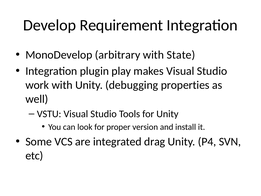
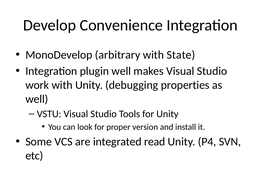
Requirement: Requirement -> Convenience (121, 25)
plugin play: play -> well (121, 71)
drag: drag -> read (155, 142)
